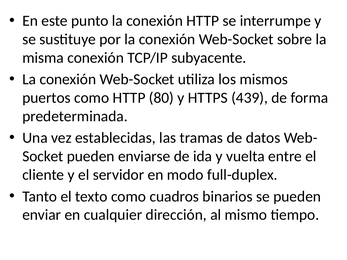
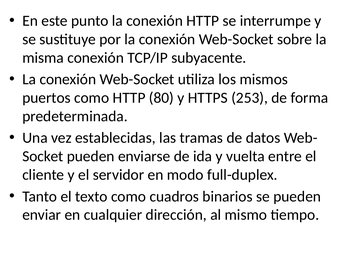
439: 439 -> 253 (250, 98)
